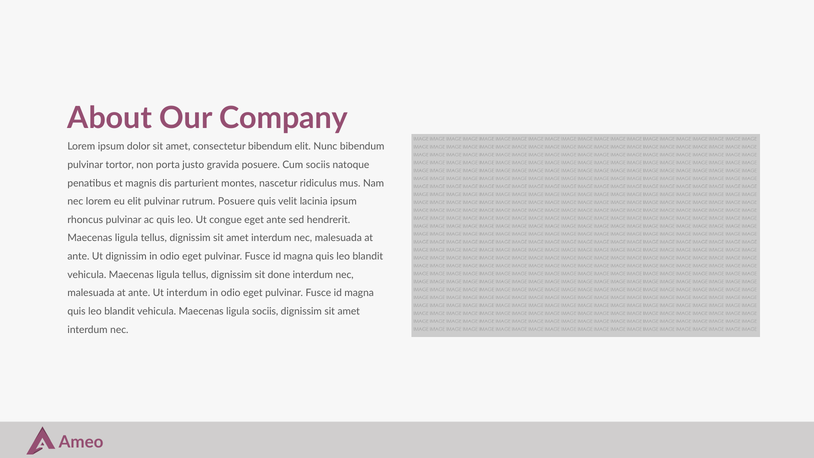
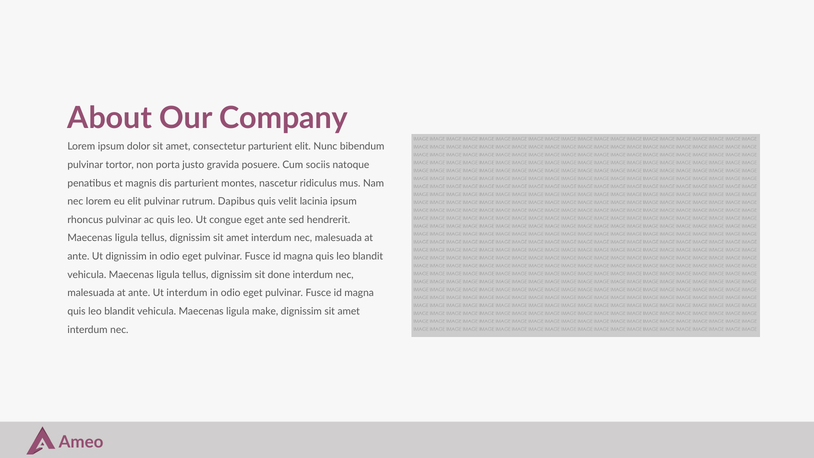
consectetur bibendum: bibendum -> parturient (270, 146)
rutrum Posuere: Posuere -> Dapibus (236, 201)
ligula sociis: sociis -> make (265, 311)
